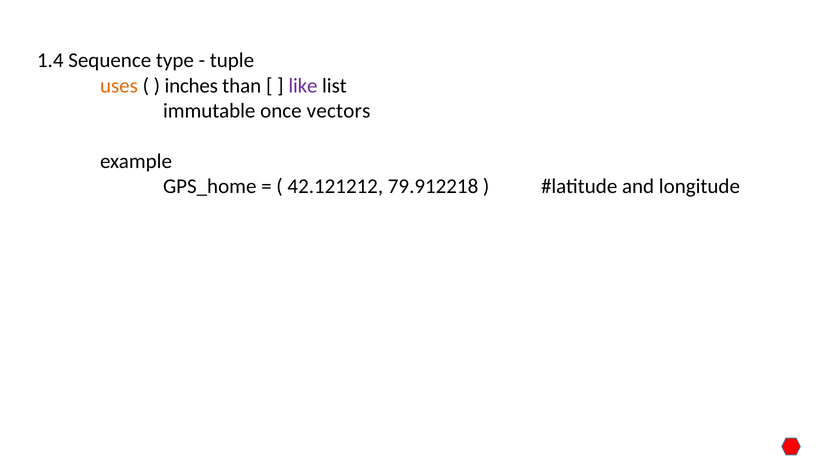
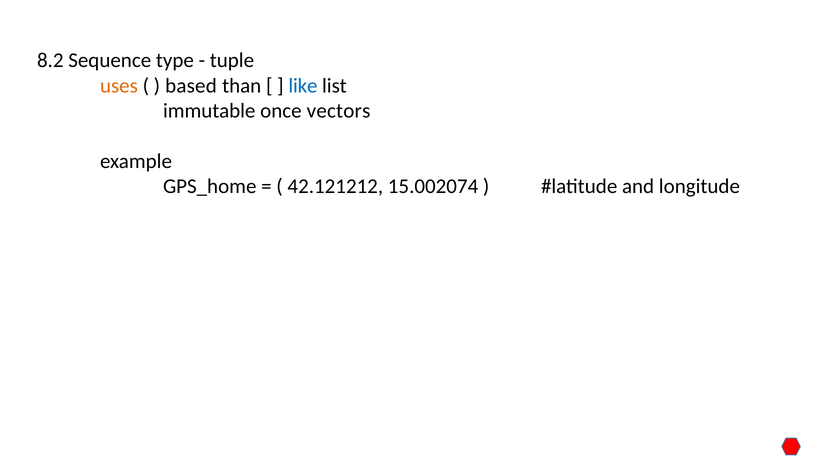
1.4: 1.4 -> 8.2 (50, 61)
inches: inches -> based (191, 86)
like colour: purple -> blue (303, 86)
79.912218: 79.912218 -> 15.002074 (433, 187)
